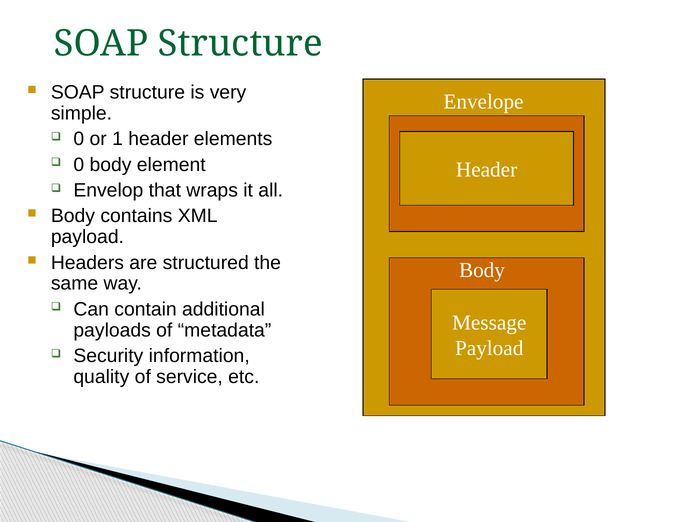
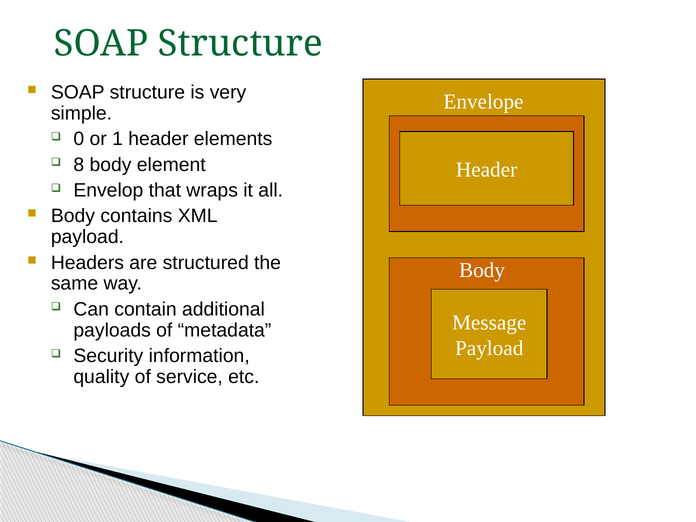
0: 0 -> 8 (79, 165)
